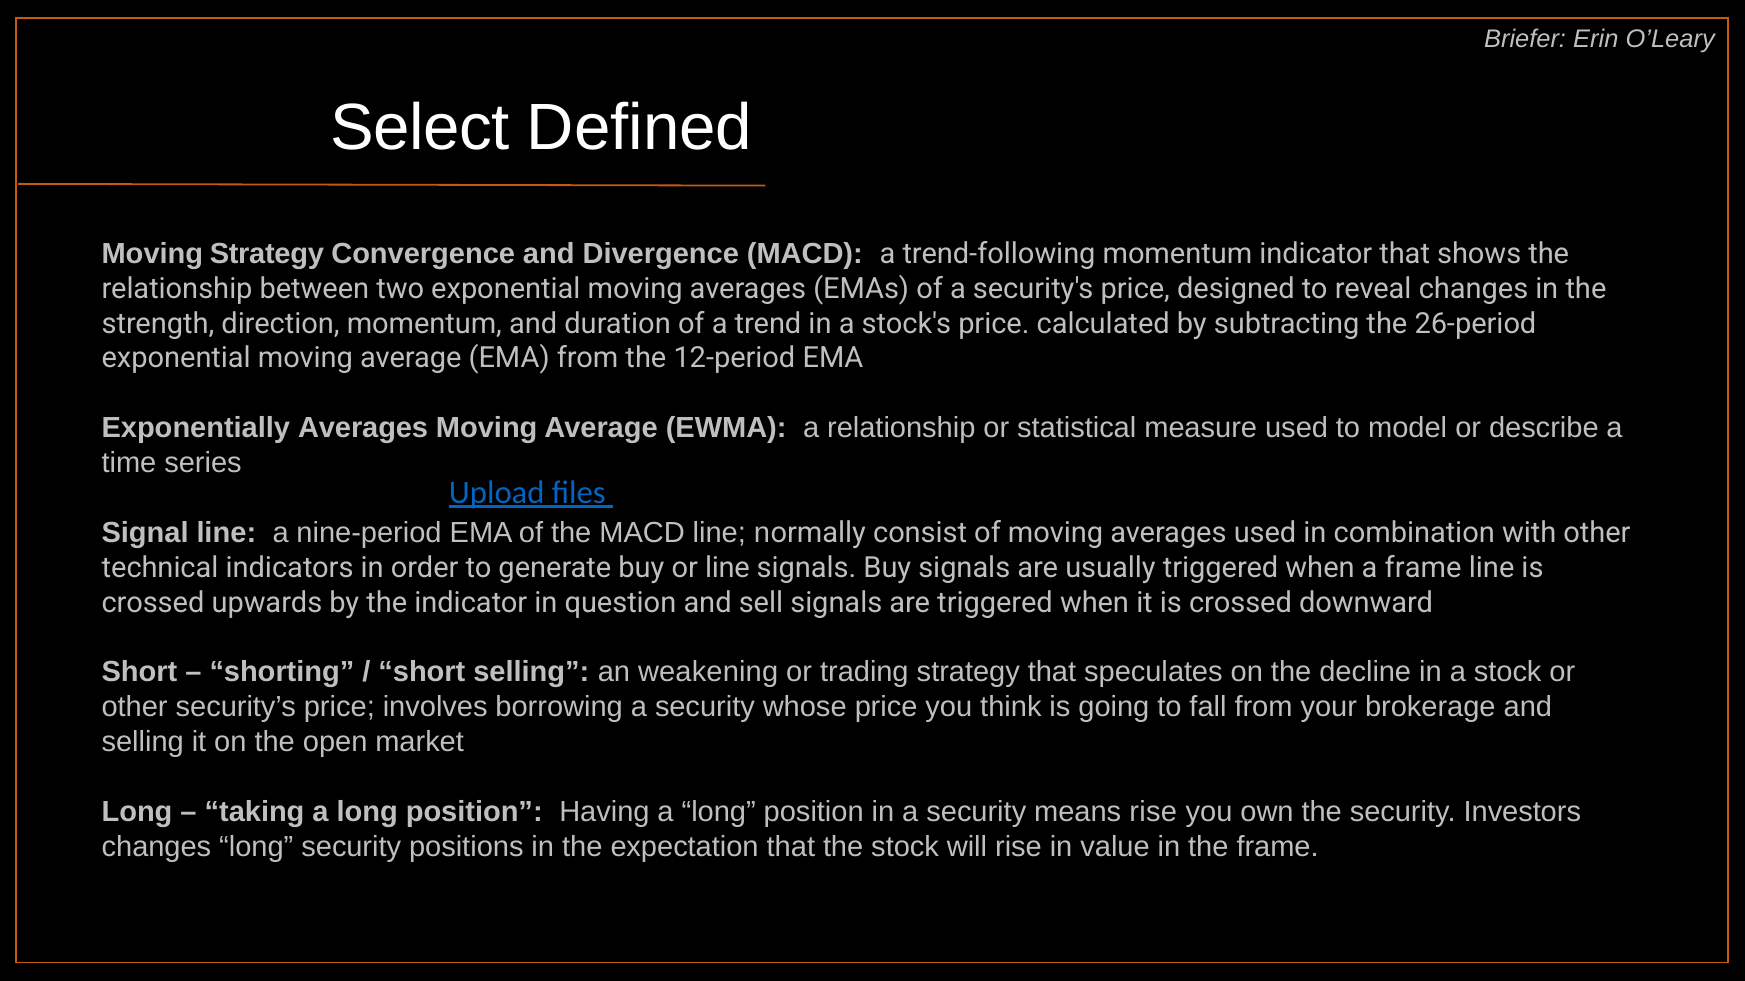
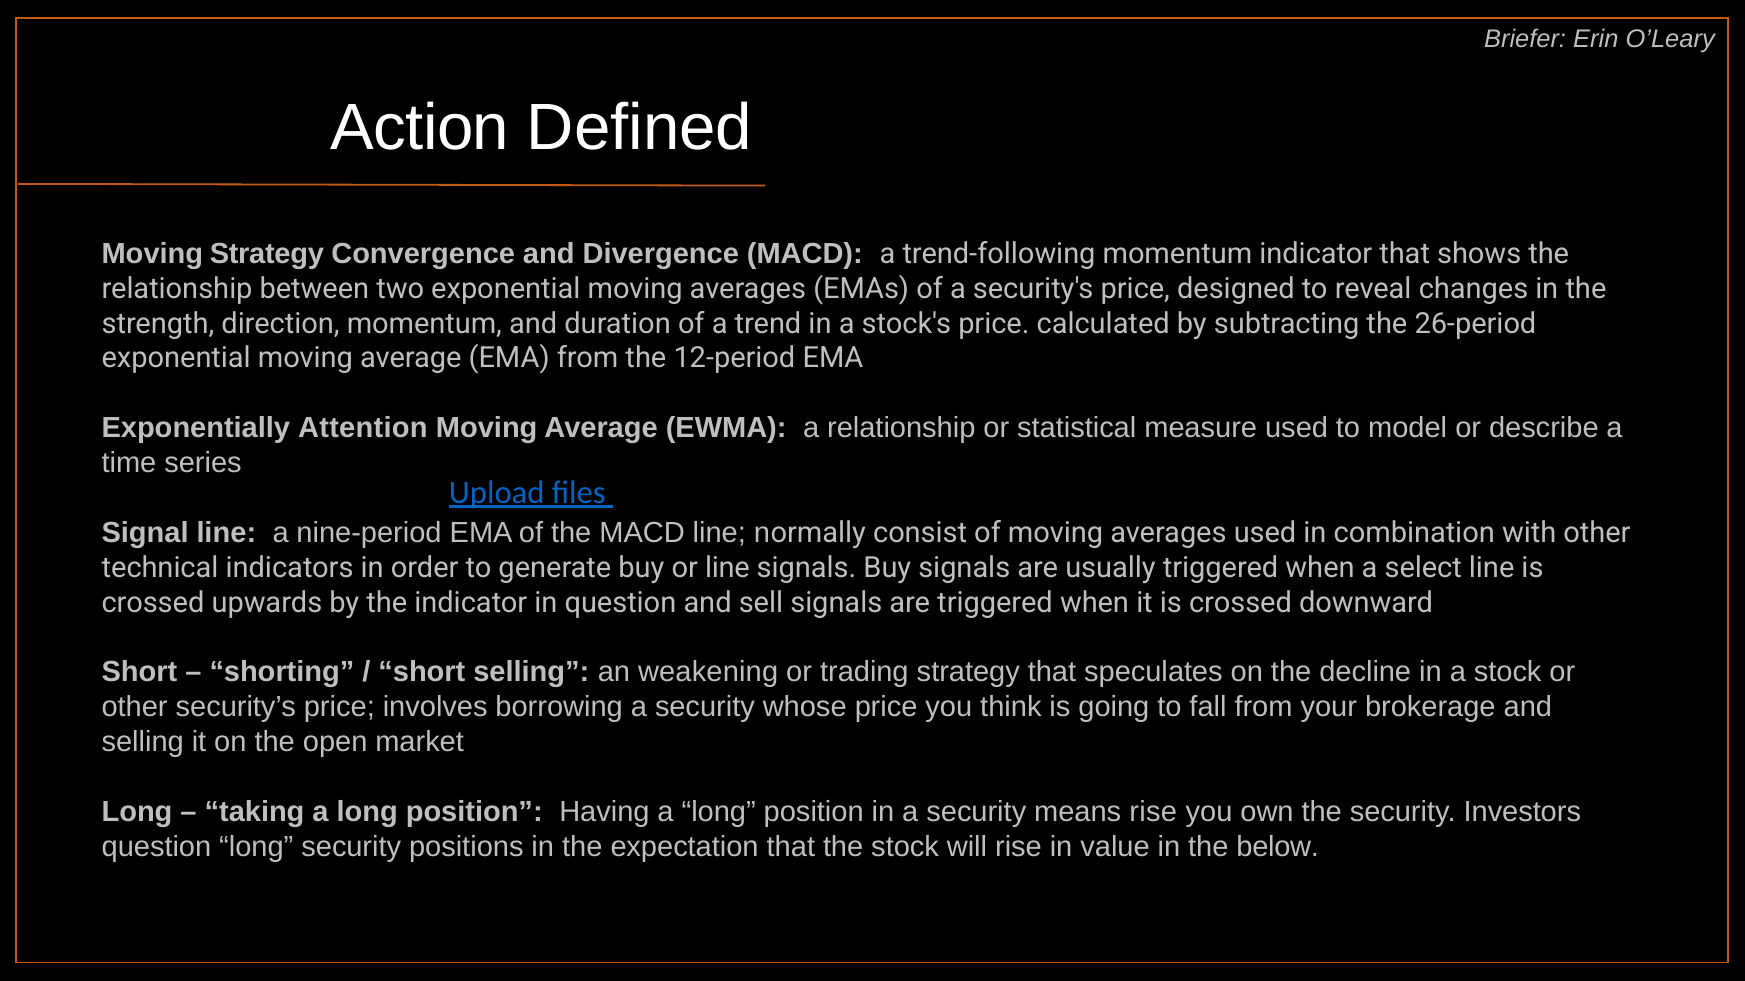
Select: Select -> Action (420, 128)
Exponentially Averages: Averages -> Attention (363, 428)
a frame: frame -> select (1423, 568)
changes: changes -> question (156, 847)
the frame: frame -> below (1278, 847)
